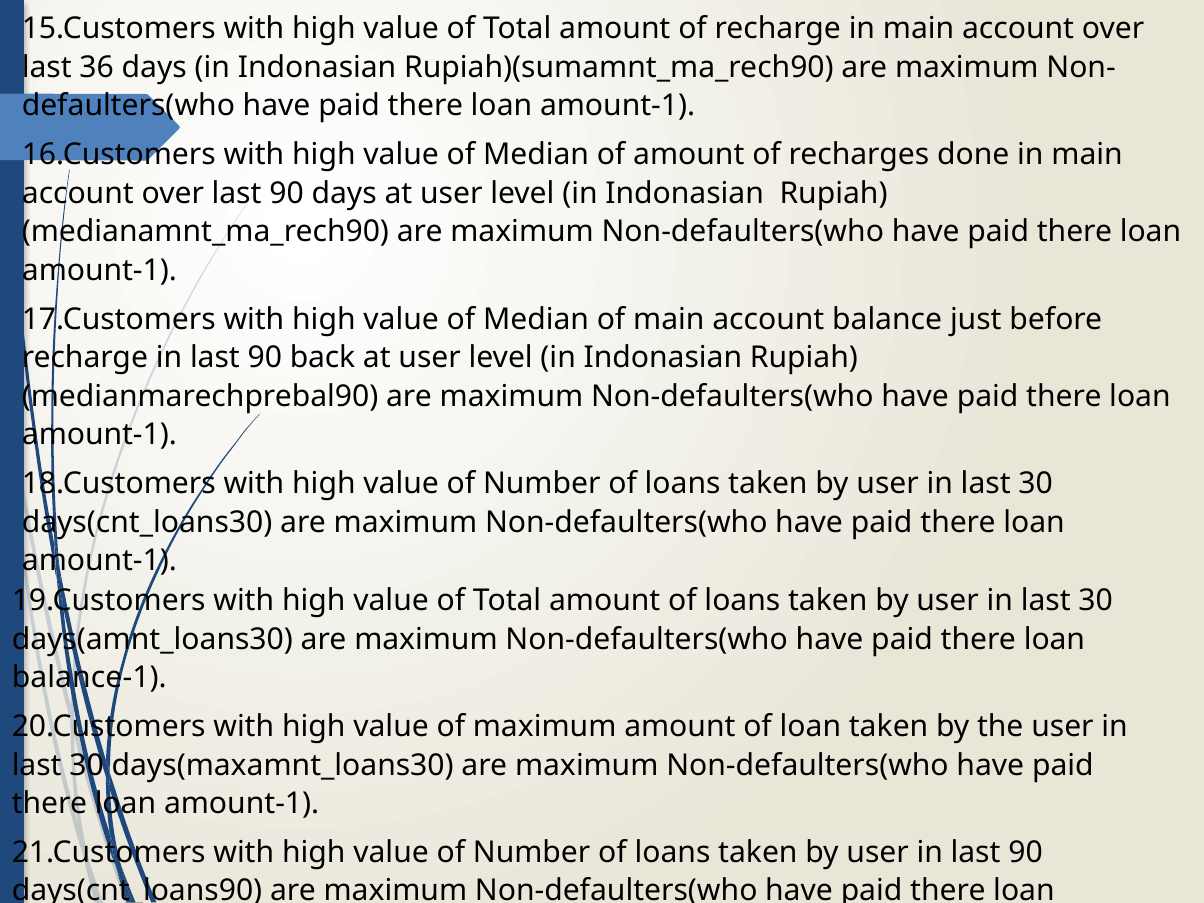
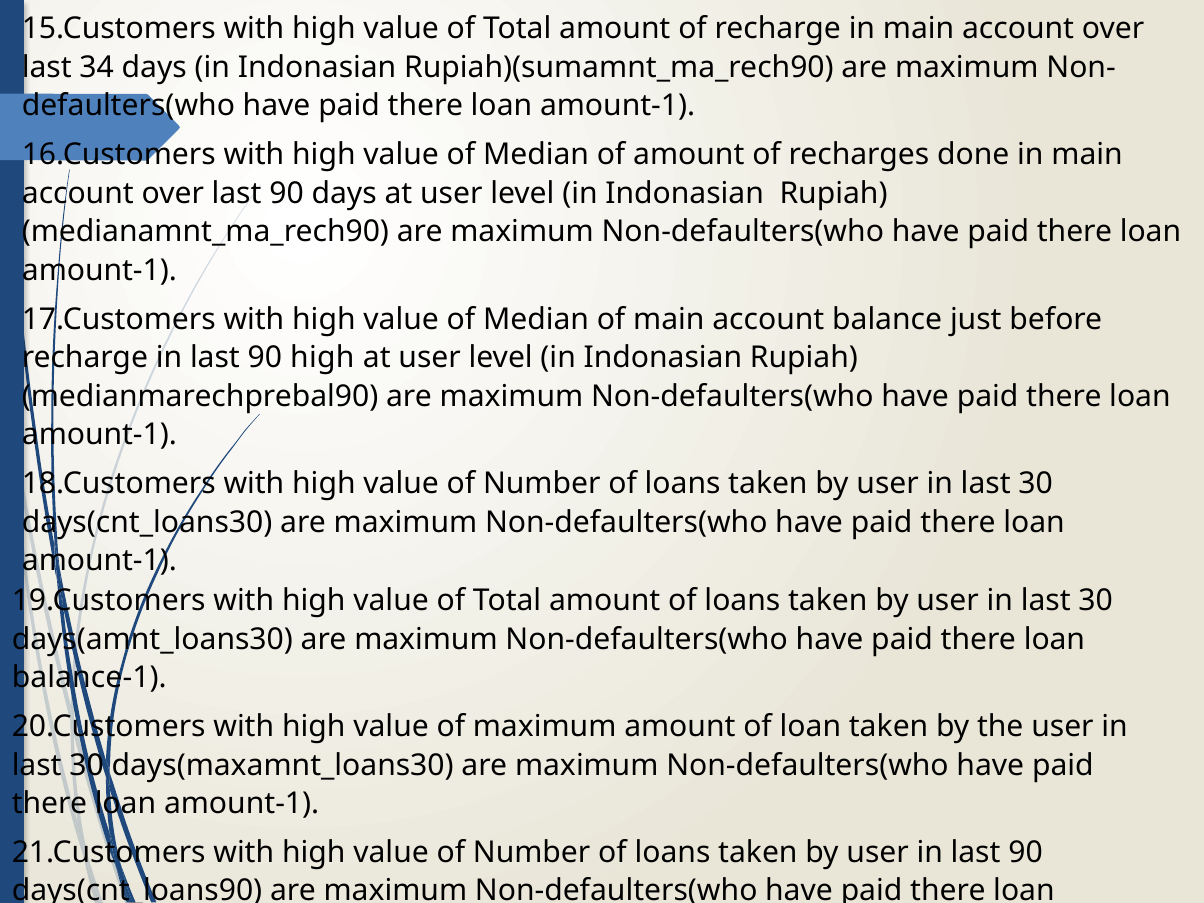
36: 36 -> 34 (97, 67)
90 back: back -> high (322, 358)
